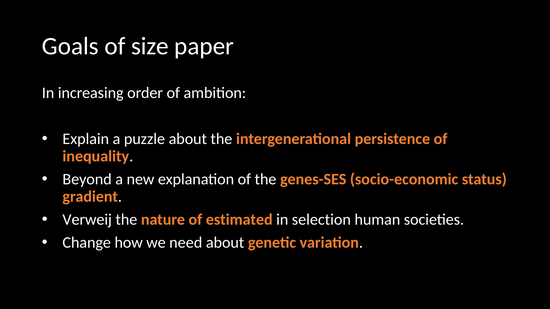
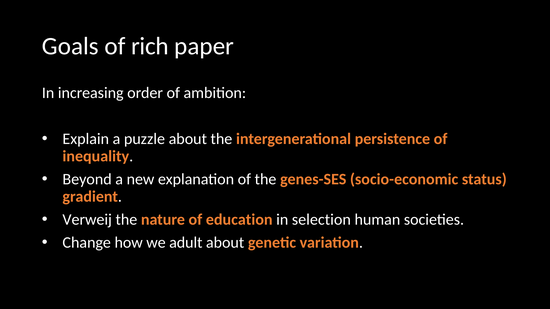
size: size -> rich (150, 46)
estimated: estimated -> education (239, 220)
need: need -> adult (186, 243)
